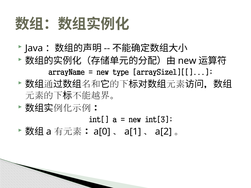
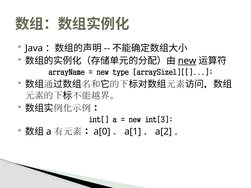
new underline: none -> present (187, 61)
